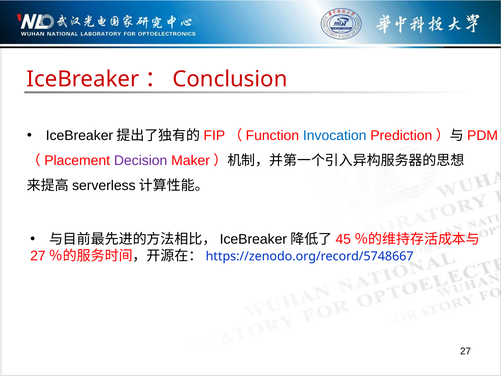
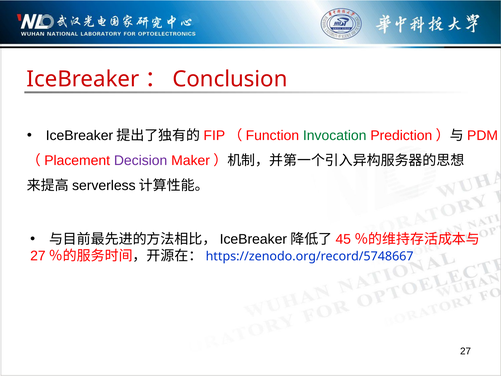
Invocation colour: blue -> green (335, 136)
